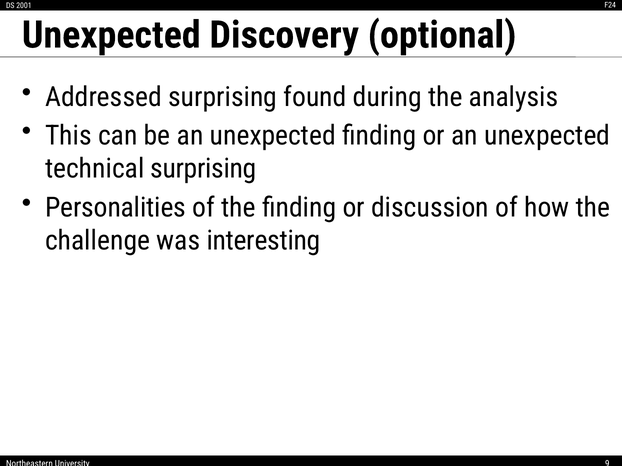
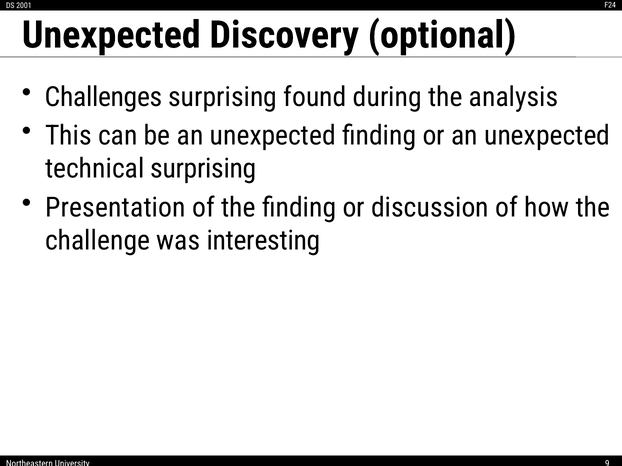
Addressed: Addressed -> Challenges (104, 97)
Personalities: Personalities -> Presentation (115, 208)
